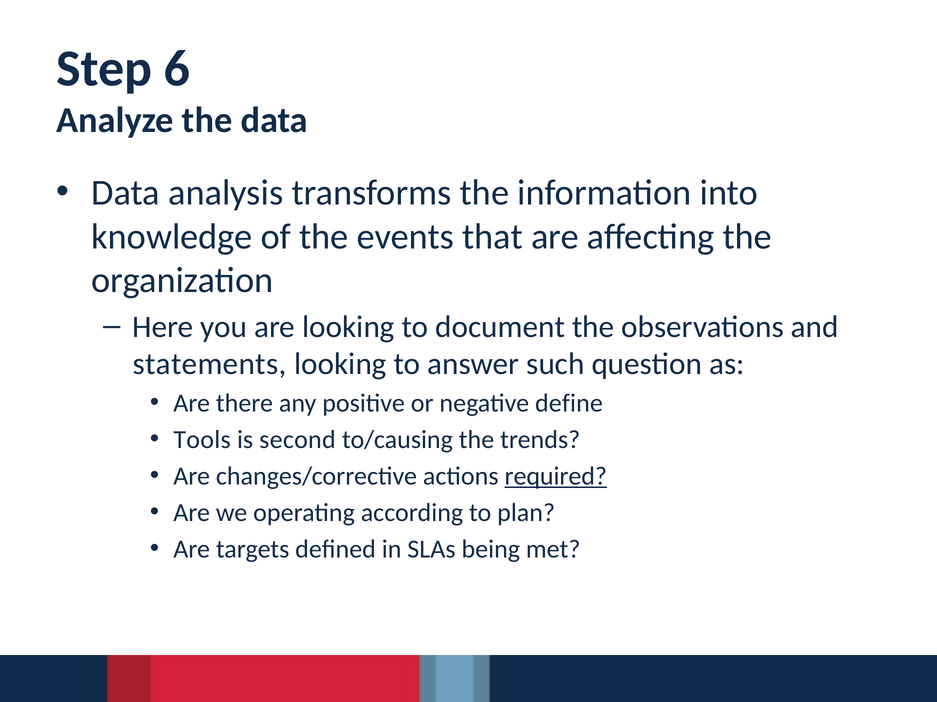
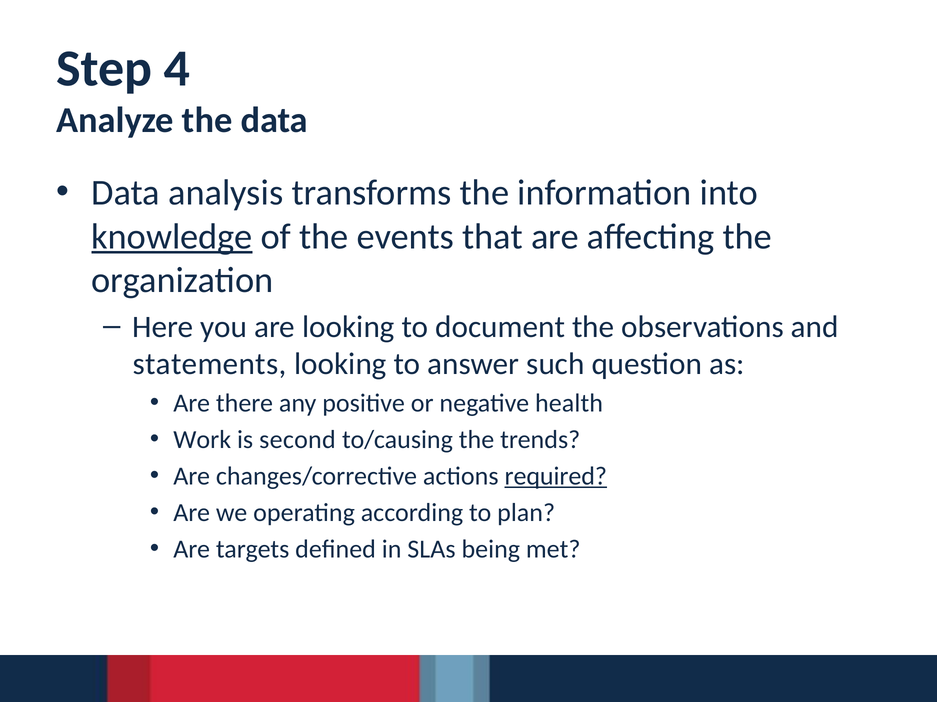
6: 6 -> 4 (177, 68)
knowledge underline: none -> present (172, 237)
define: define -> health (569, 404)
Tools: Tools -> Work (202, 440)
